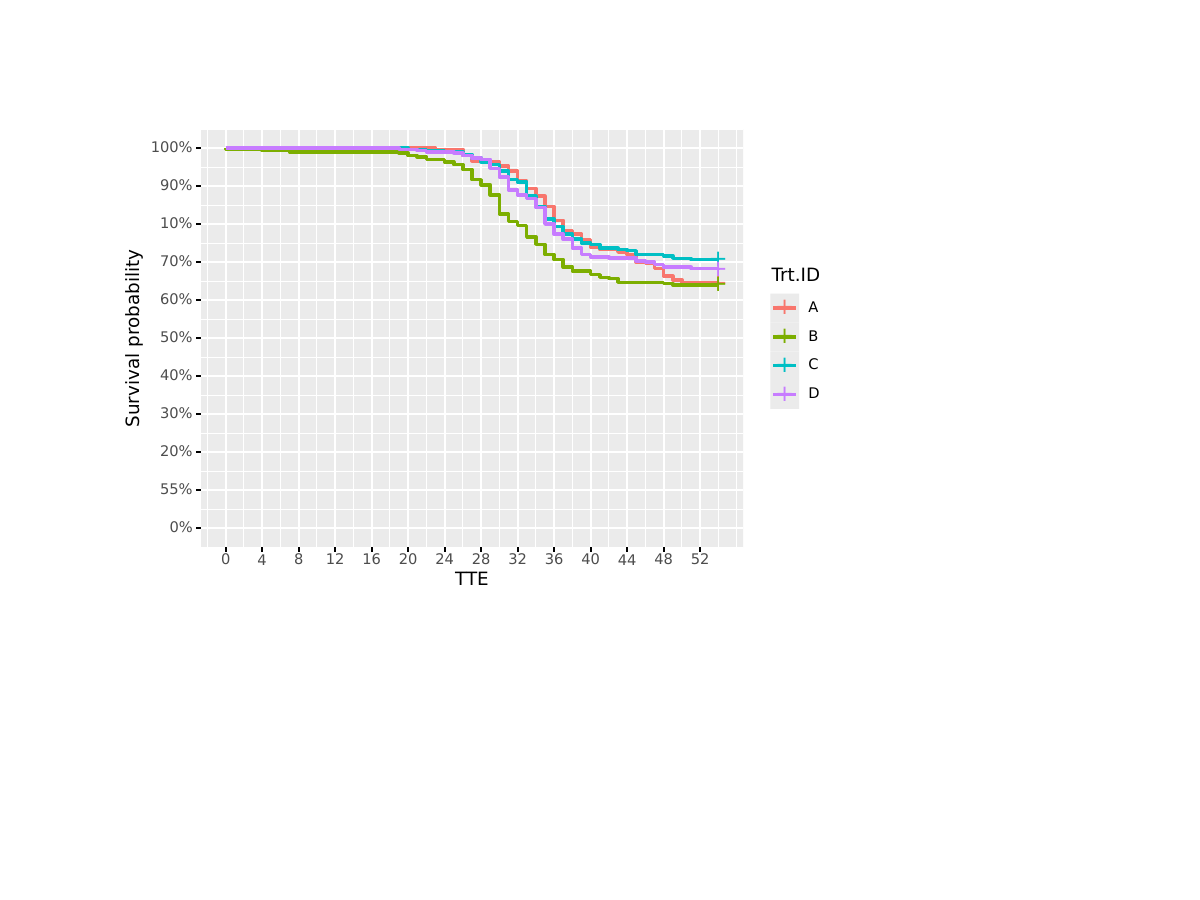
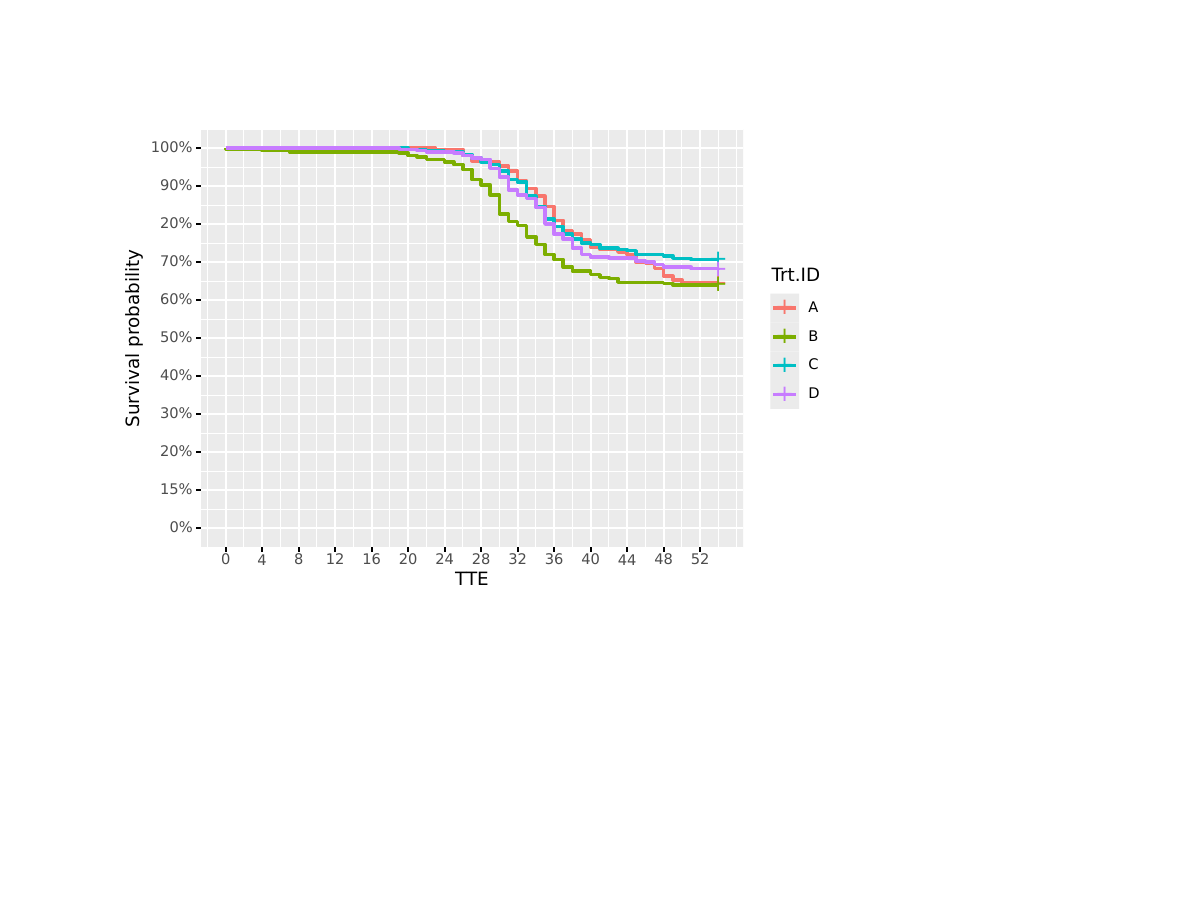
10%: 10% -> 20% (176, 223)
55%: 55% -> 15% (176, 489)
